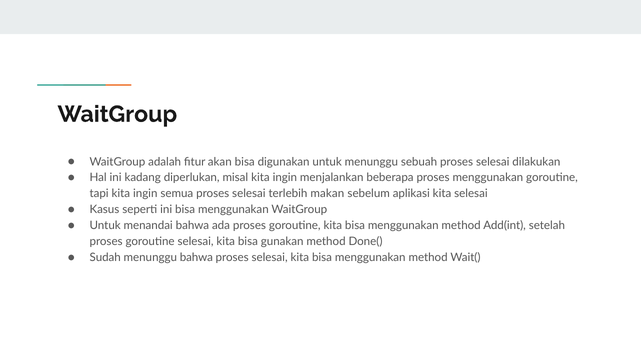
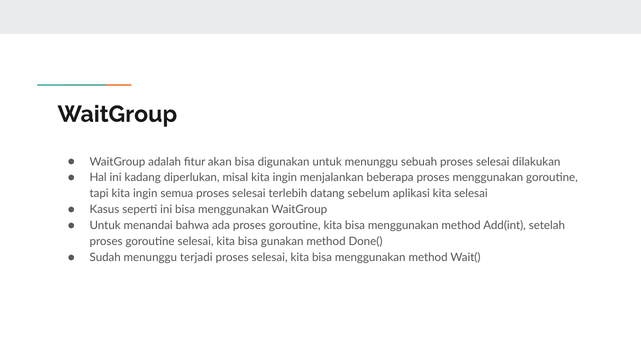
makan: makan -> datang (327, 194)
menunggu bahwa: bahwa -> terjadi (196, 258)
